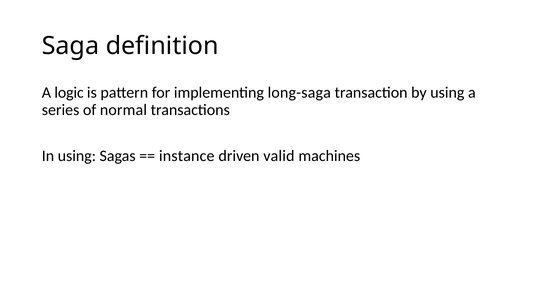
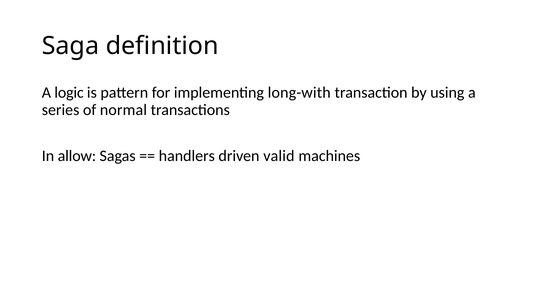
long-saga: long-saga -> long-with (299, 93)
In using: using -> allow (77, 156)
instance: instance -> handlers (187, 156)
